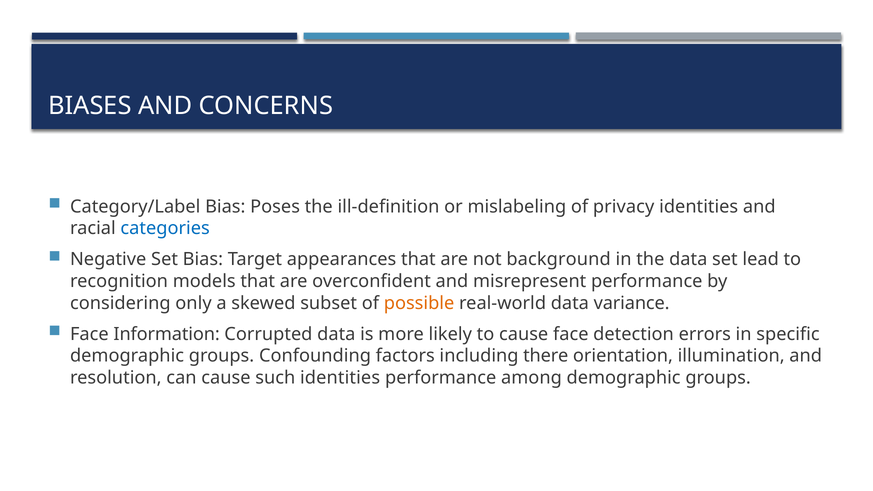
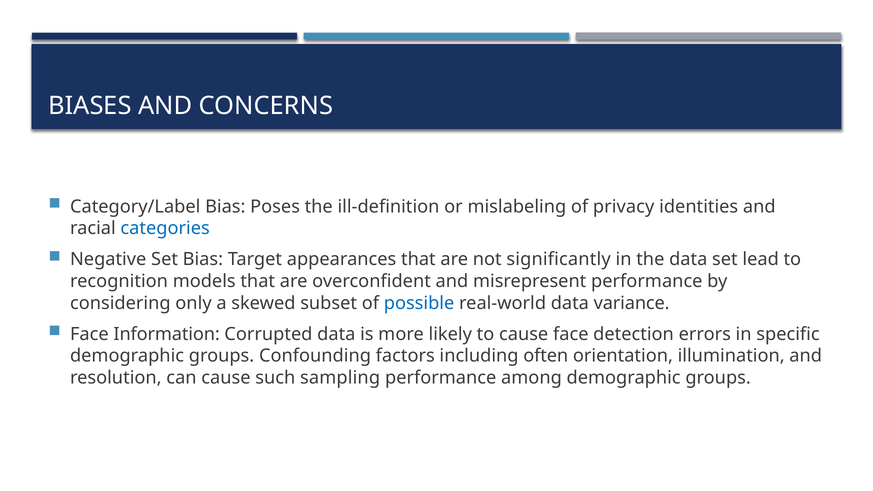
background: background -> significantly (559, 259)
possible colour: orange -> blue (419, 303)
there: there -> often (546, 356)
such identities: identities -> sampling (340, 378)
